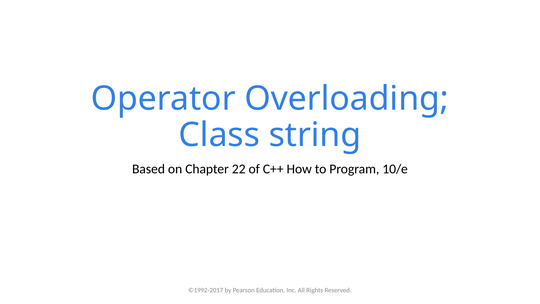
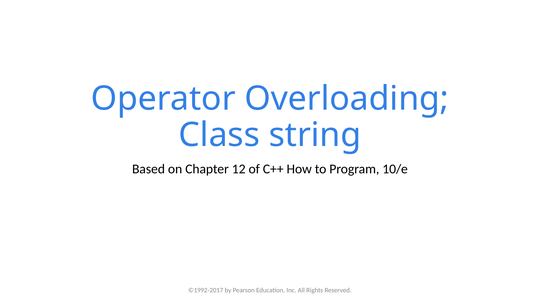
22: 22 -> 12 (239, 169)
